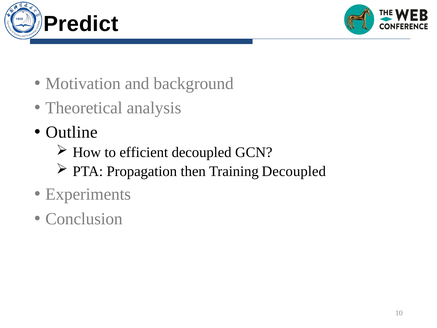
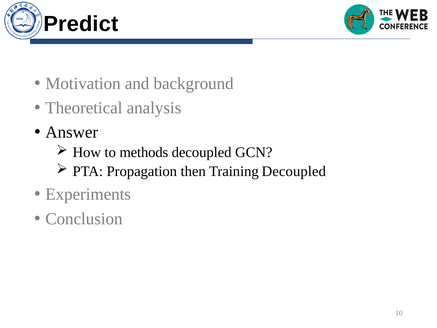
Outline: Outline -> Answer (72, 132)
efficient: efficient -> methods (144, 152)
